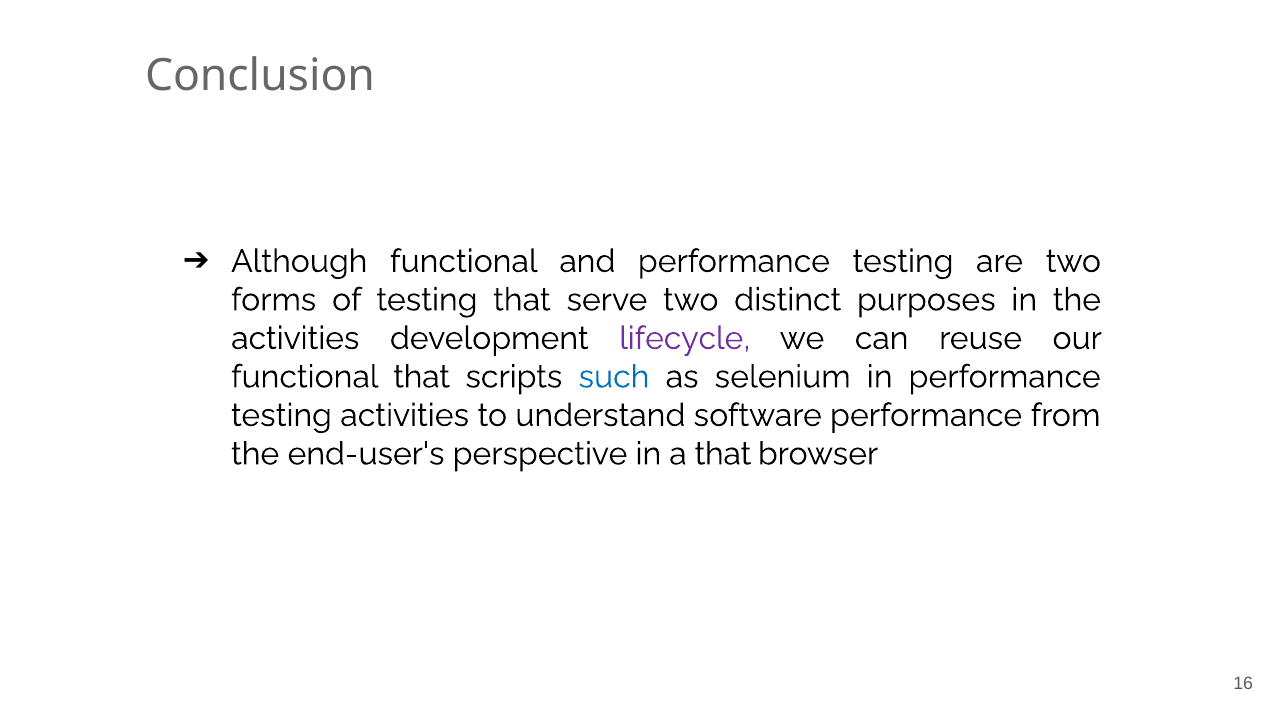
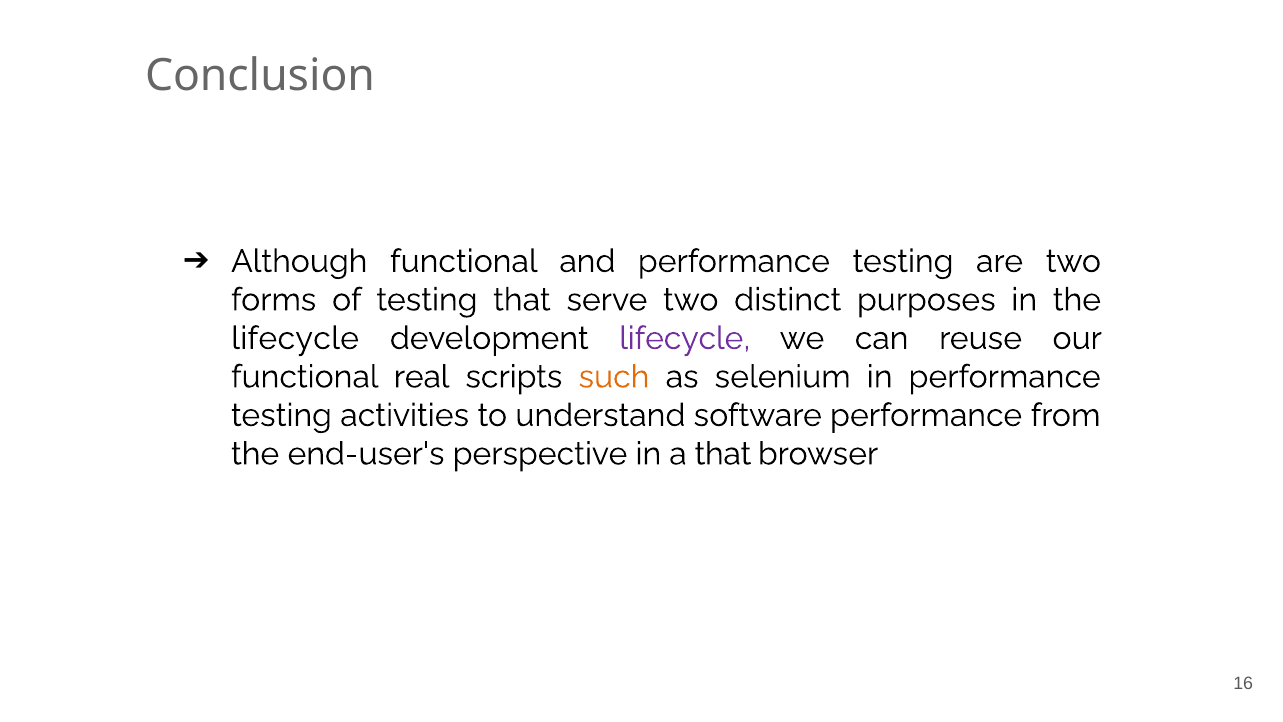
activities: activities -> lifecycle (295, 338)
functional that: that -> real (422, 377)
such colour: blue -> orange (614, 377)
